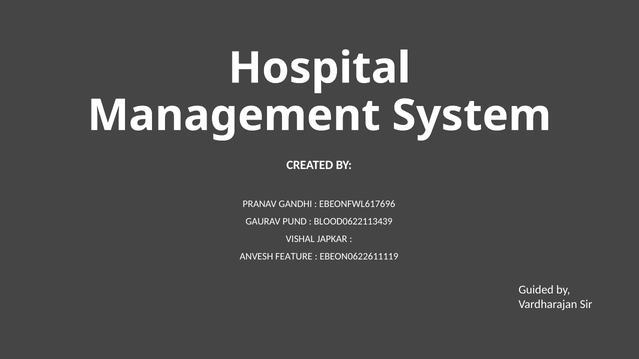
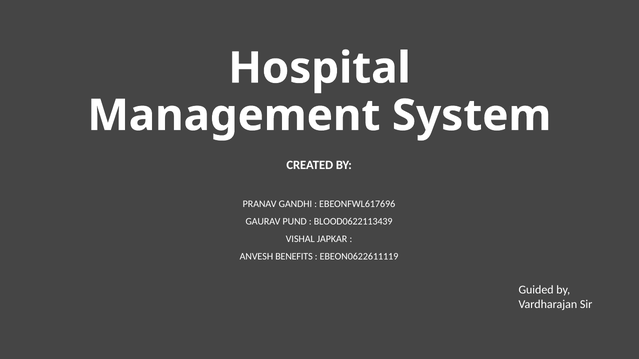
FEATURE: FEATURE -> BENEFITS (294, 257)
